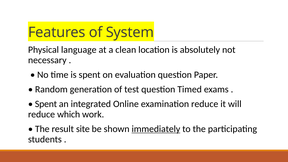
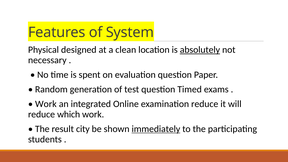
language: language -> designed (79, 50)
absolutely underline: none -> present (200, 50)
Spent: Spent -> Work (46, 104)
site: site -> city (83, 129)
